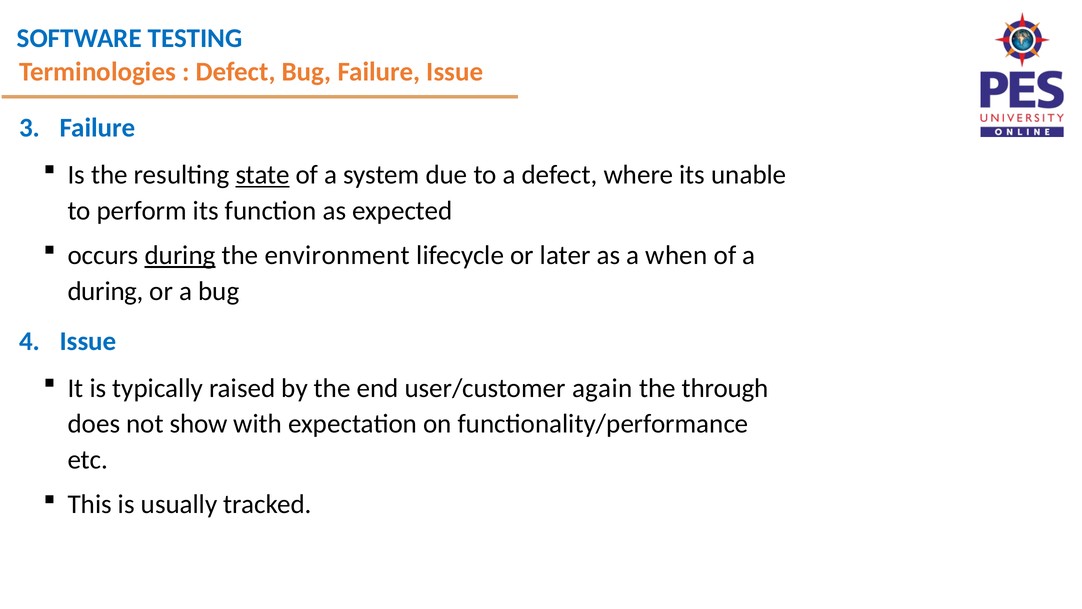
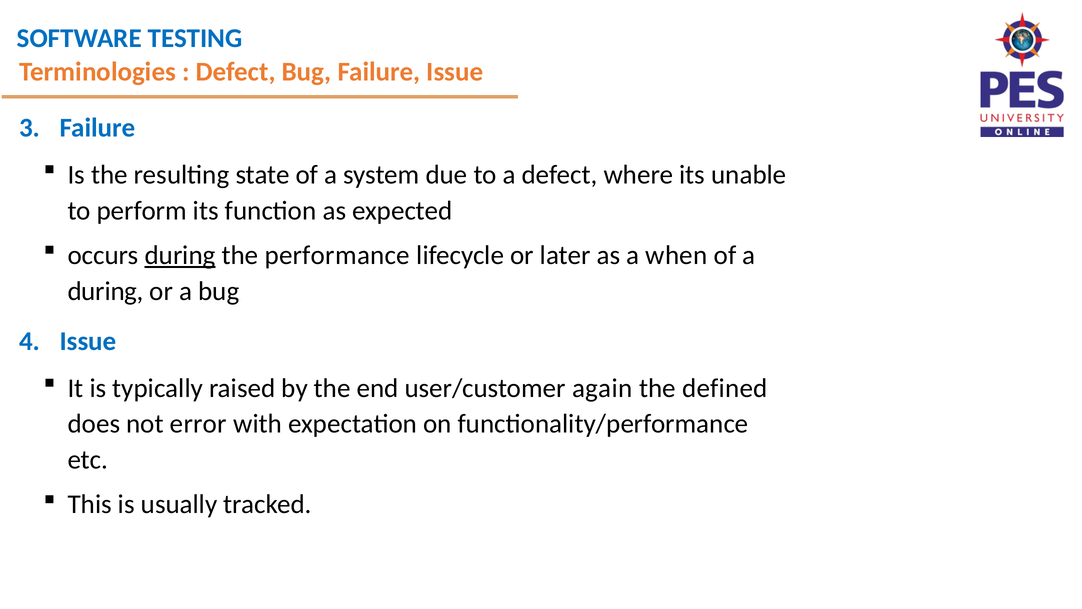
state underline: present -> none (263, 175)
environment: environment -> performance (337, 255)
through: through -> defined (725, 388)
show: show -> error (198, 424)
